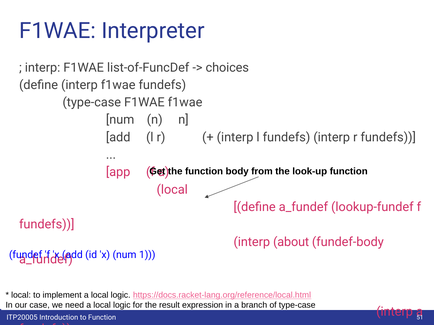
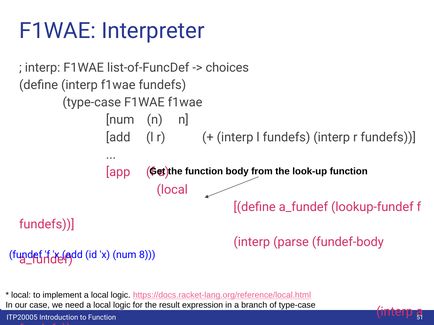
about: about -> parse (291, 242)
1: 1 -> 8 (147, 255)
